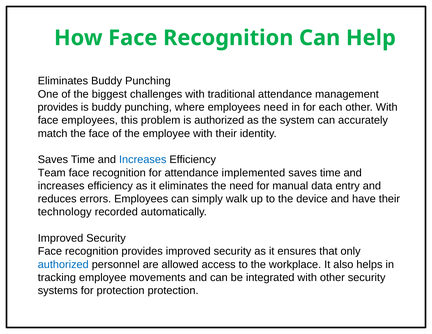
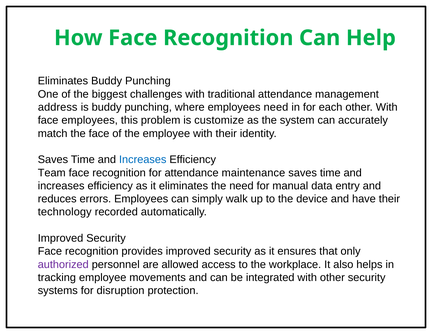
provides: provides -> address (58, 107)
is authorized: authorized -> customize (219, 120)
implemented: implemented -> maintenance (253, 173)
authorized colour: blue -> purple (63, 264)
for protection: protection -> disruption (121, 291)
